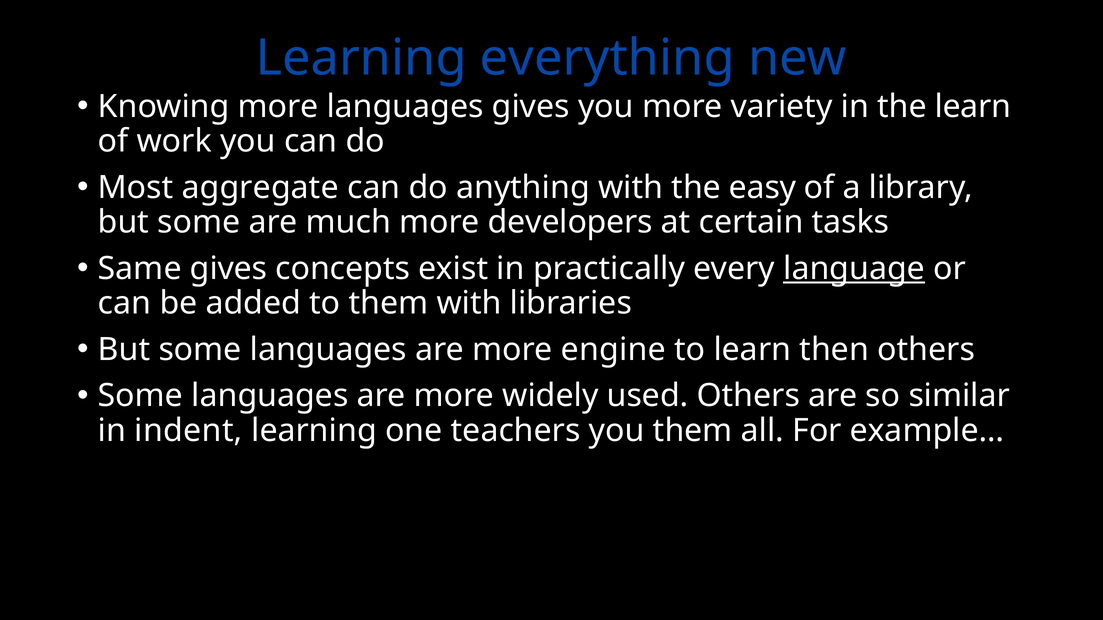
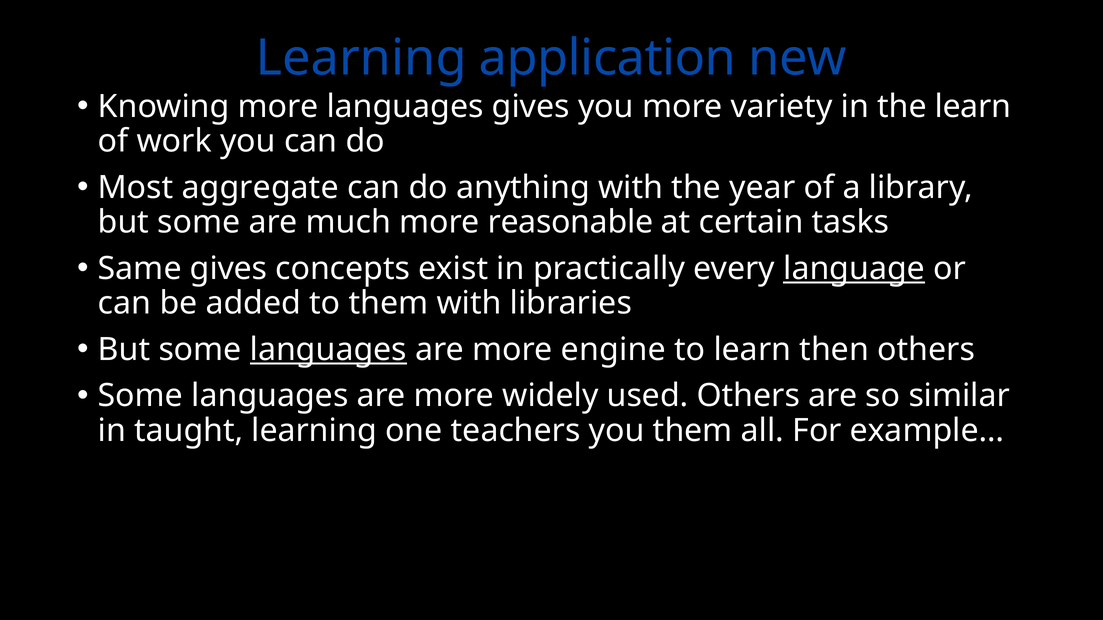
everything: everything -> application (608, 58)
easy: easy -> year (762, 188)
developers: developers -> reasonable (570, 222)
languages underline: none -> present (328, 350)
indent: indent -> taught (189, 431)
